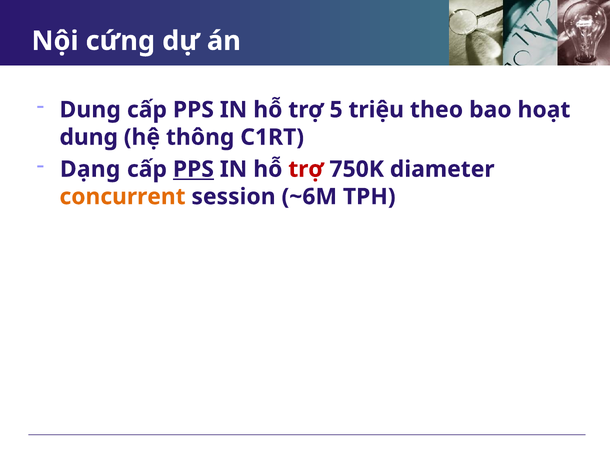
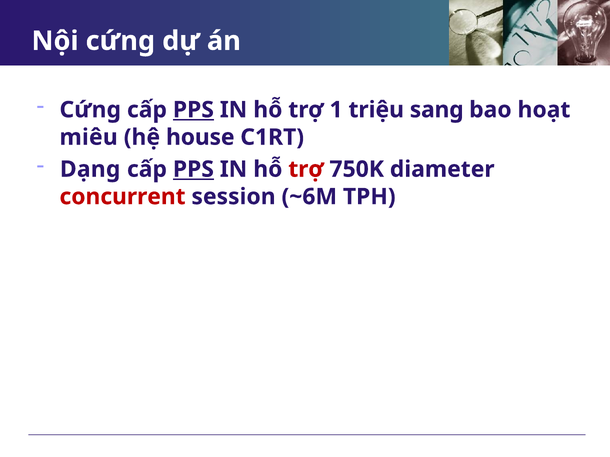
Dung: Dung -> Cứng (90, 110)
PPS underline: none -> present (193, 110)
5: 5 -> 1 (336, 110)
theo: theo -> sang (437, 110)
dung: dung -> miêu (89, 137)
thông: thông -> house (200, 137)
concurrent colour: orange -> red (123, 197)
